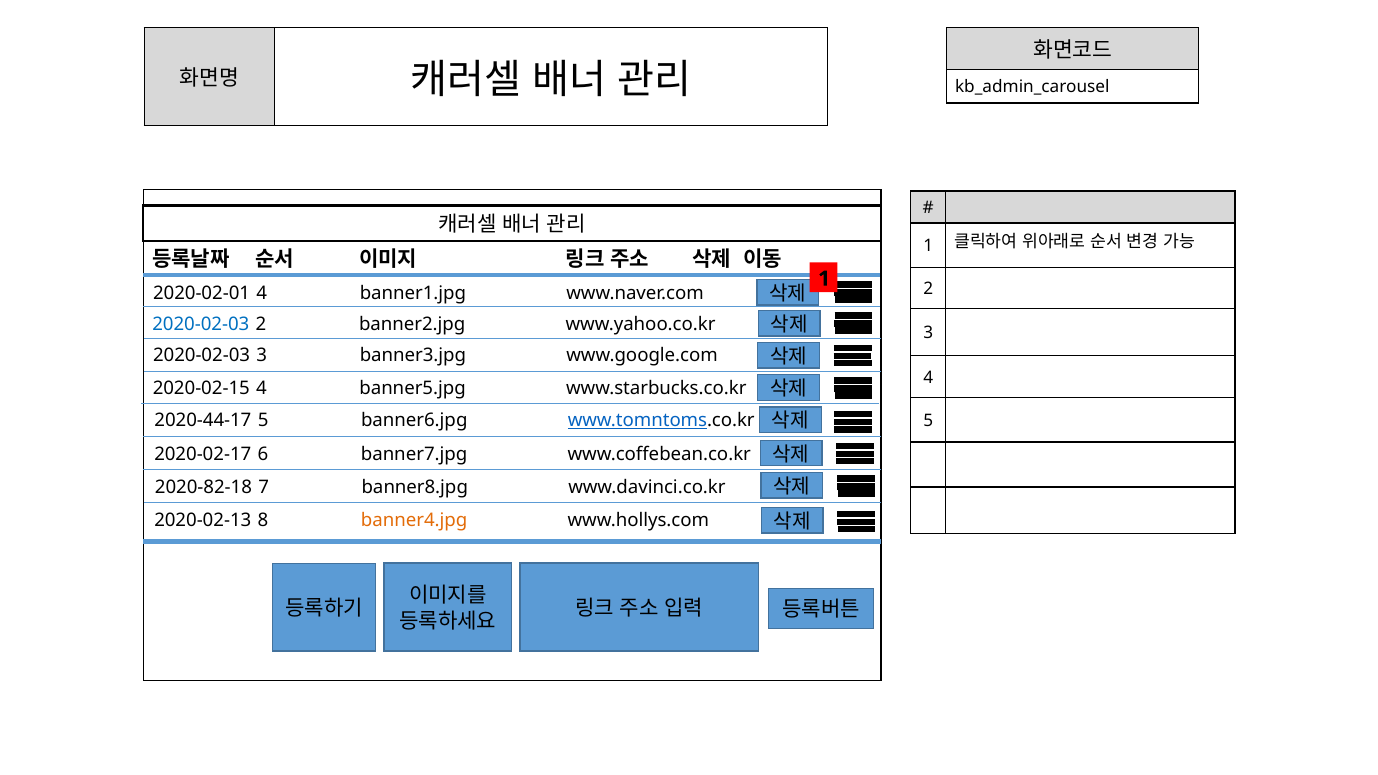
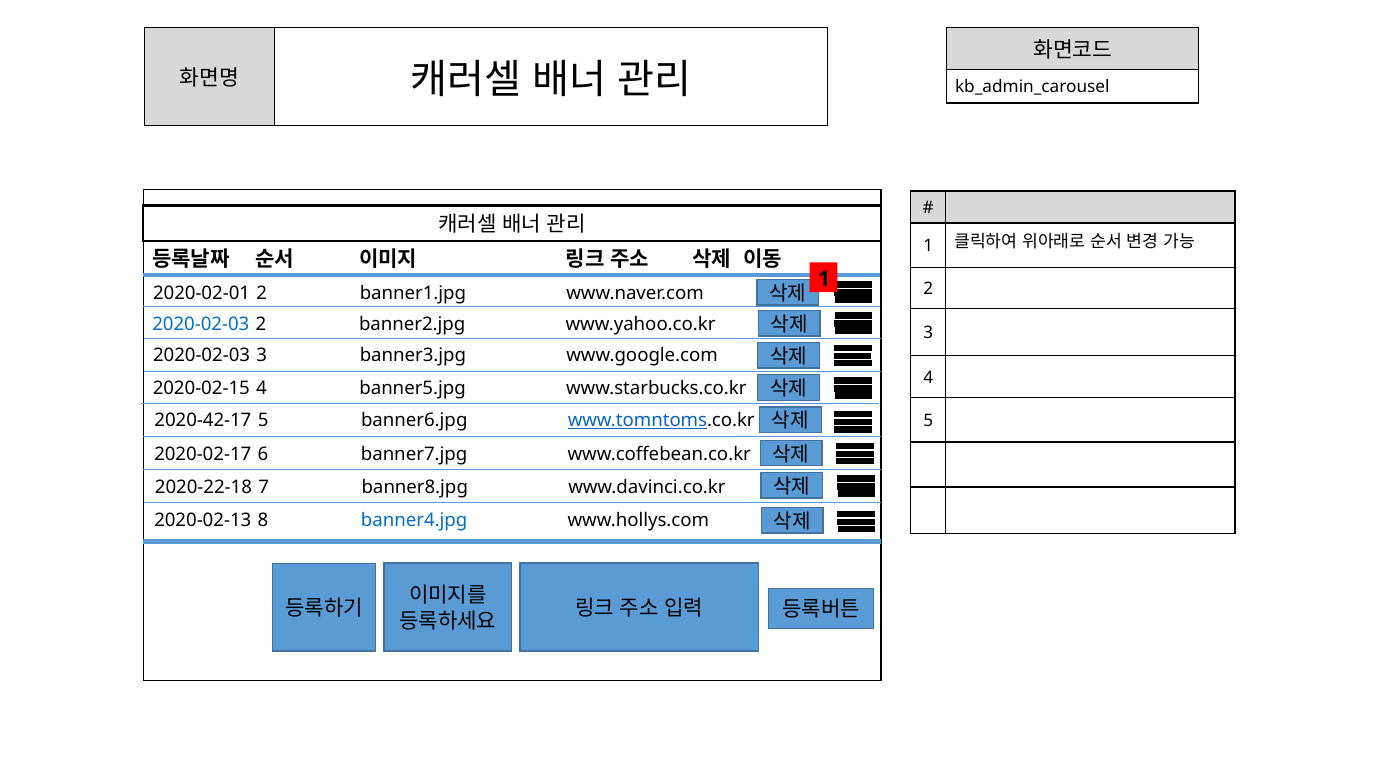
2020-02-01 4: 4 -> 2 (262, 293)
2020-44-17: 2020-44-17 -> 2020-42-17 (203, 420)
2020-82-18: 2020-82-18 -> 2020-22-18 (203, 488)
banner4.jpg colour: orange -> blue (414, 521)
